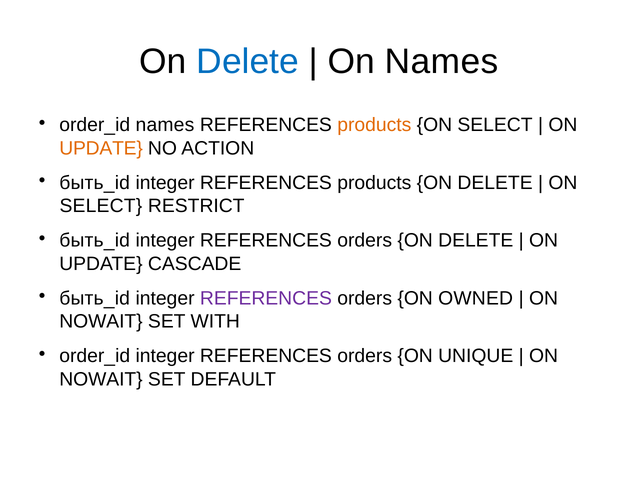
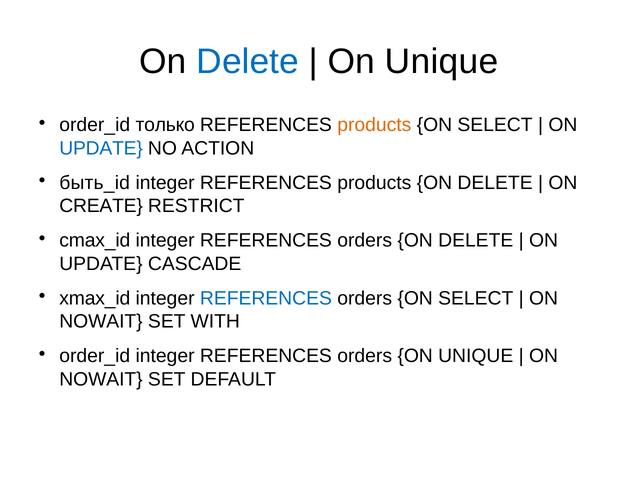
Names: Names -> Unique (442, 62)
order_id names: names -> только (165, 125)
UPDATE colour: orange -> blue (101, 148)
SELECT: SELECT -> CREATE (101, 206)
быть_id: быть_id -> cmax_id (95, 241)
быть_id: быть_id -> xmax_id (95, 298)
REFERENCES colour: purple -> blue (266, 298)
orders ON OWNED: OWNED -> SELECT (476, 298)
